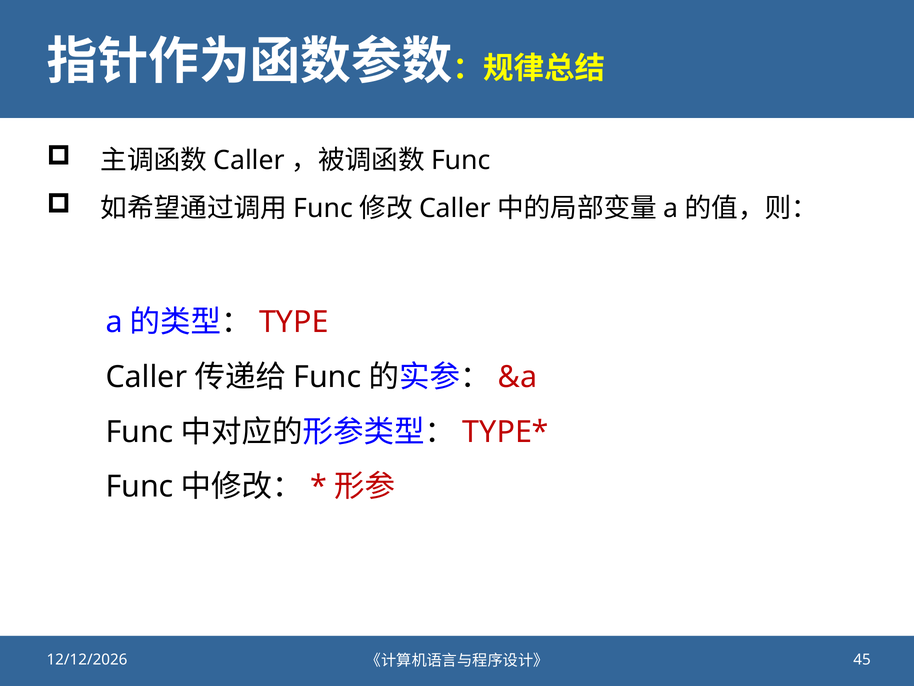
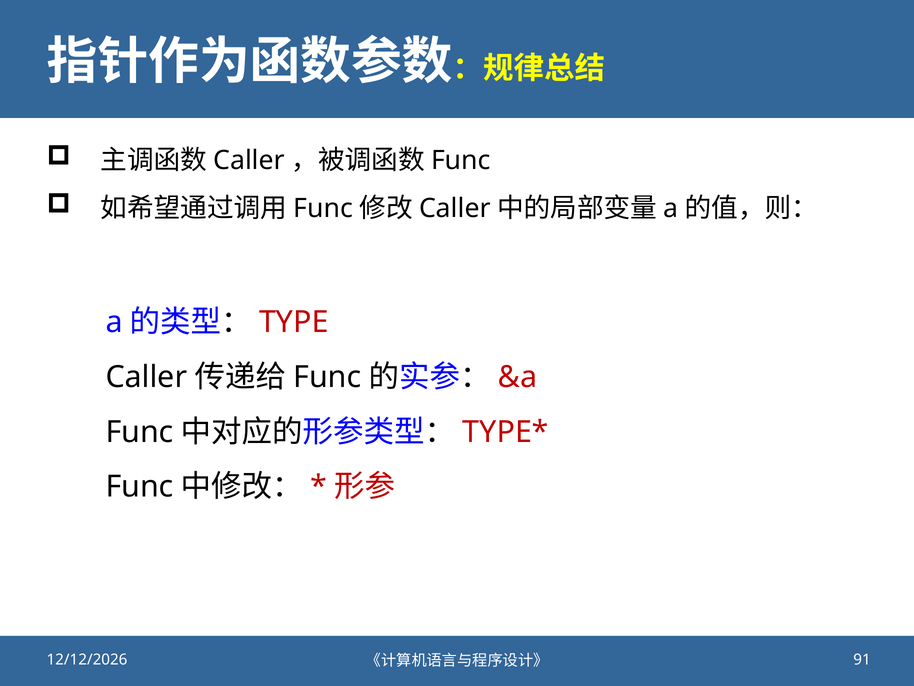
45: 45 -> 91 (862, 659)
